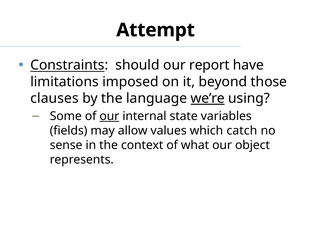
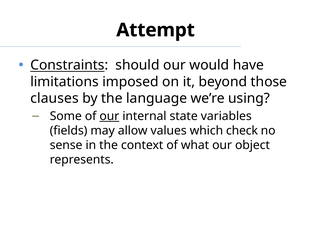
report: report -> would (209, 65)
we’re underline: present -> none (208, 98)
catch: catch -> check (242, 131)
